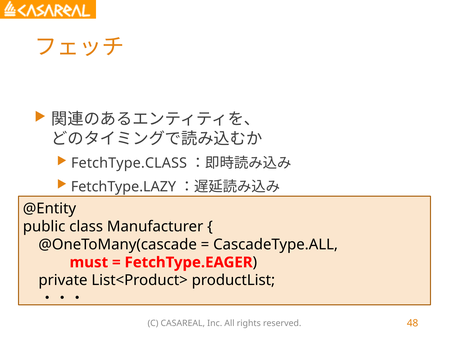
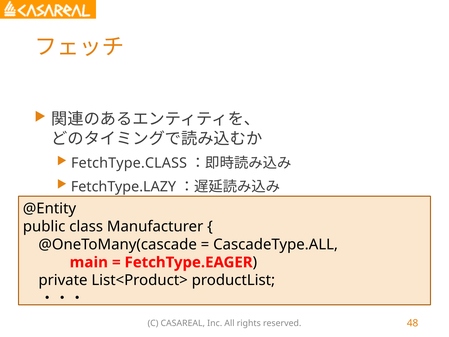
must: must -> main (89, 262)
